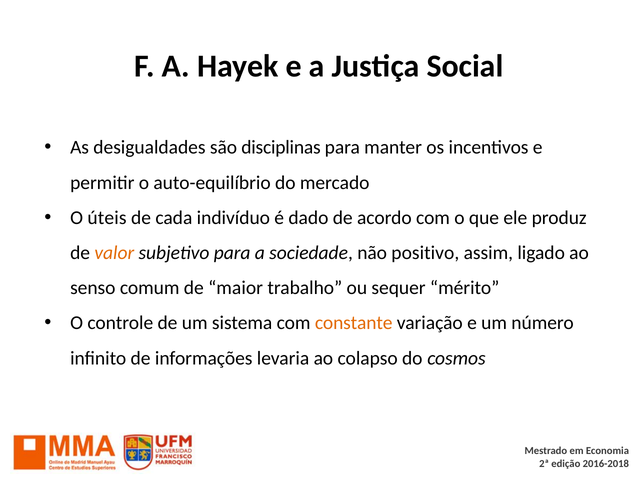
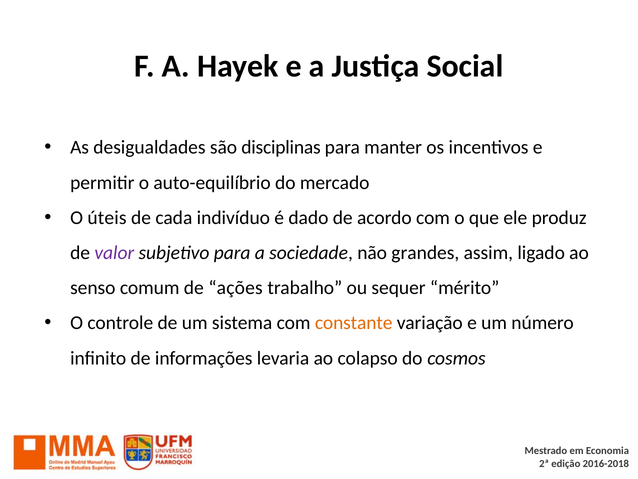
valor colour: orange -> purple (114, 253)
positivo: positivo -> grandes (425, 253)
maior: maior -> ações (236, 288)
